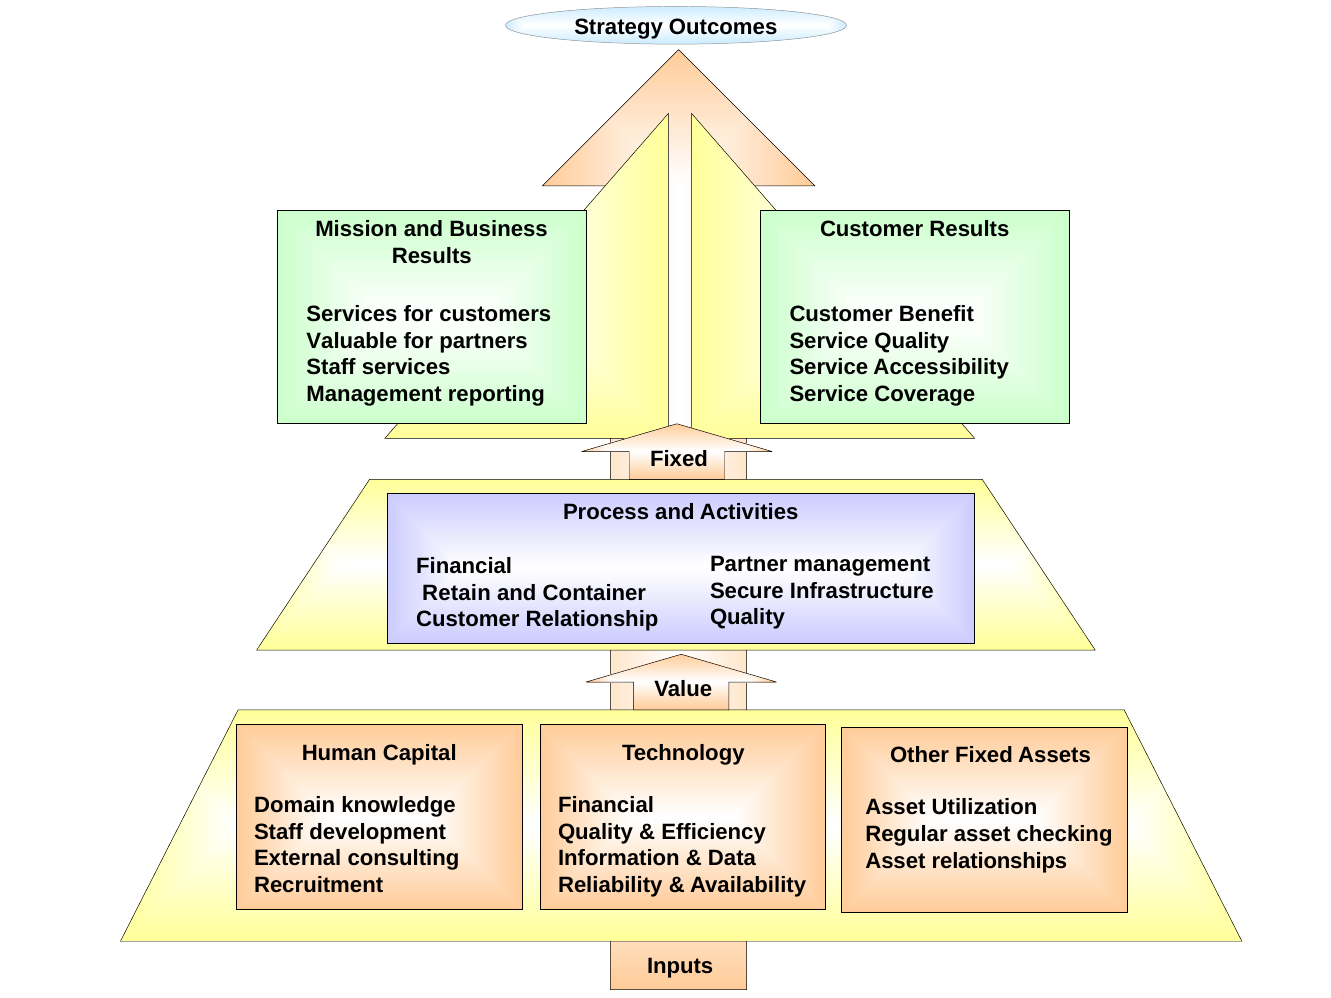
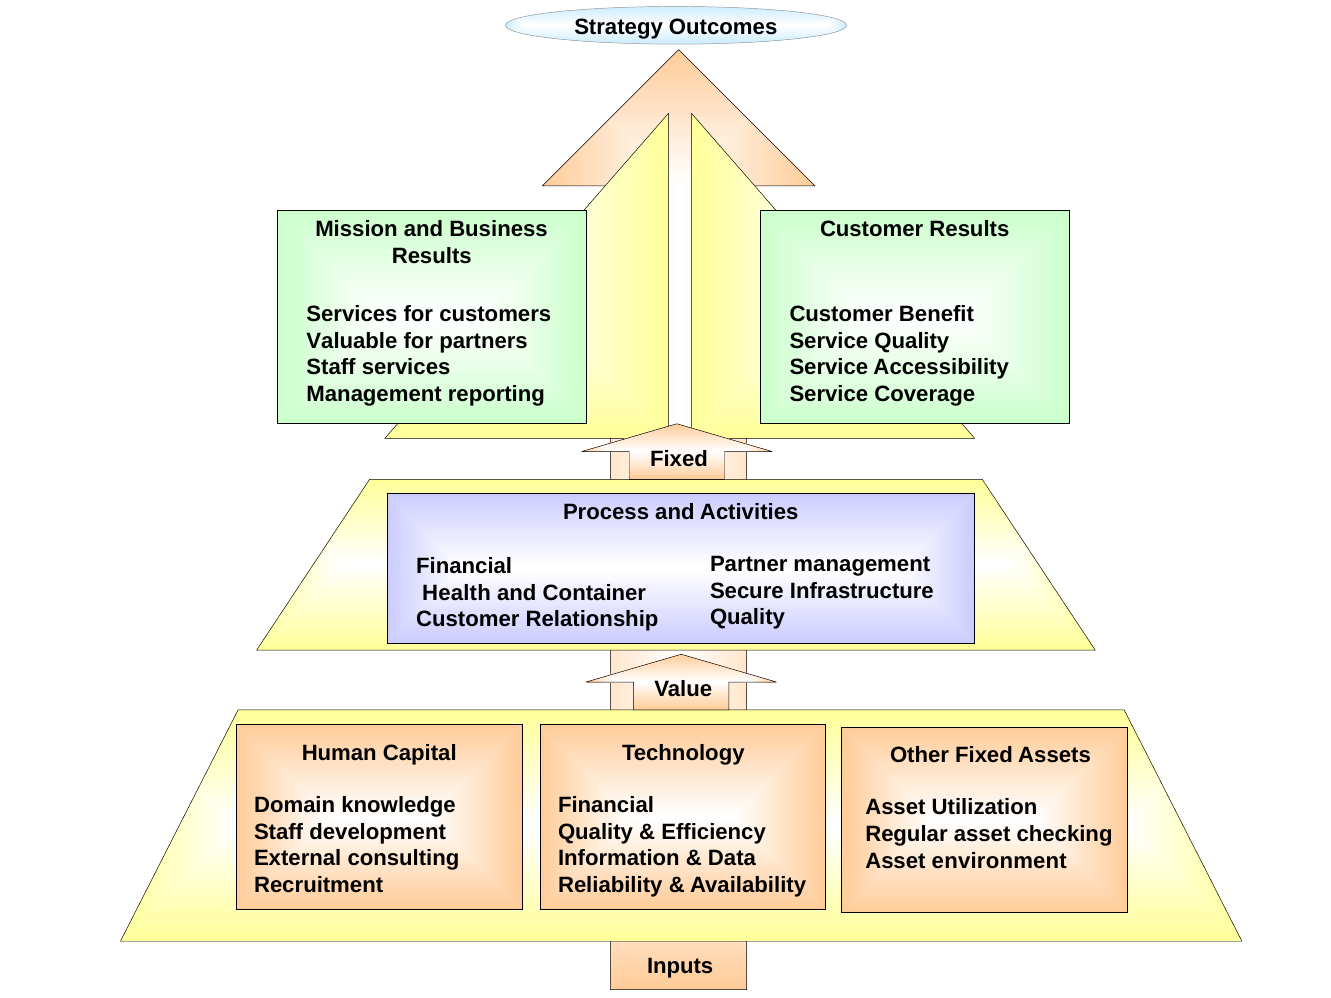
Retain: Retain -> Health (457, 593)
relationships: relationships -> environment (999, 861)
